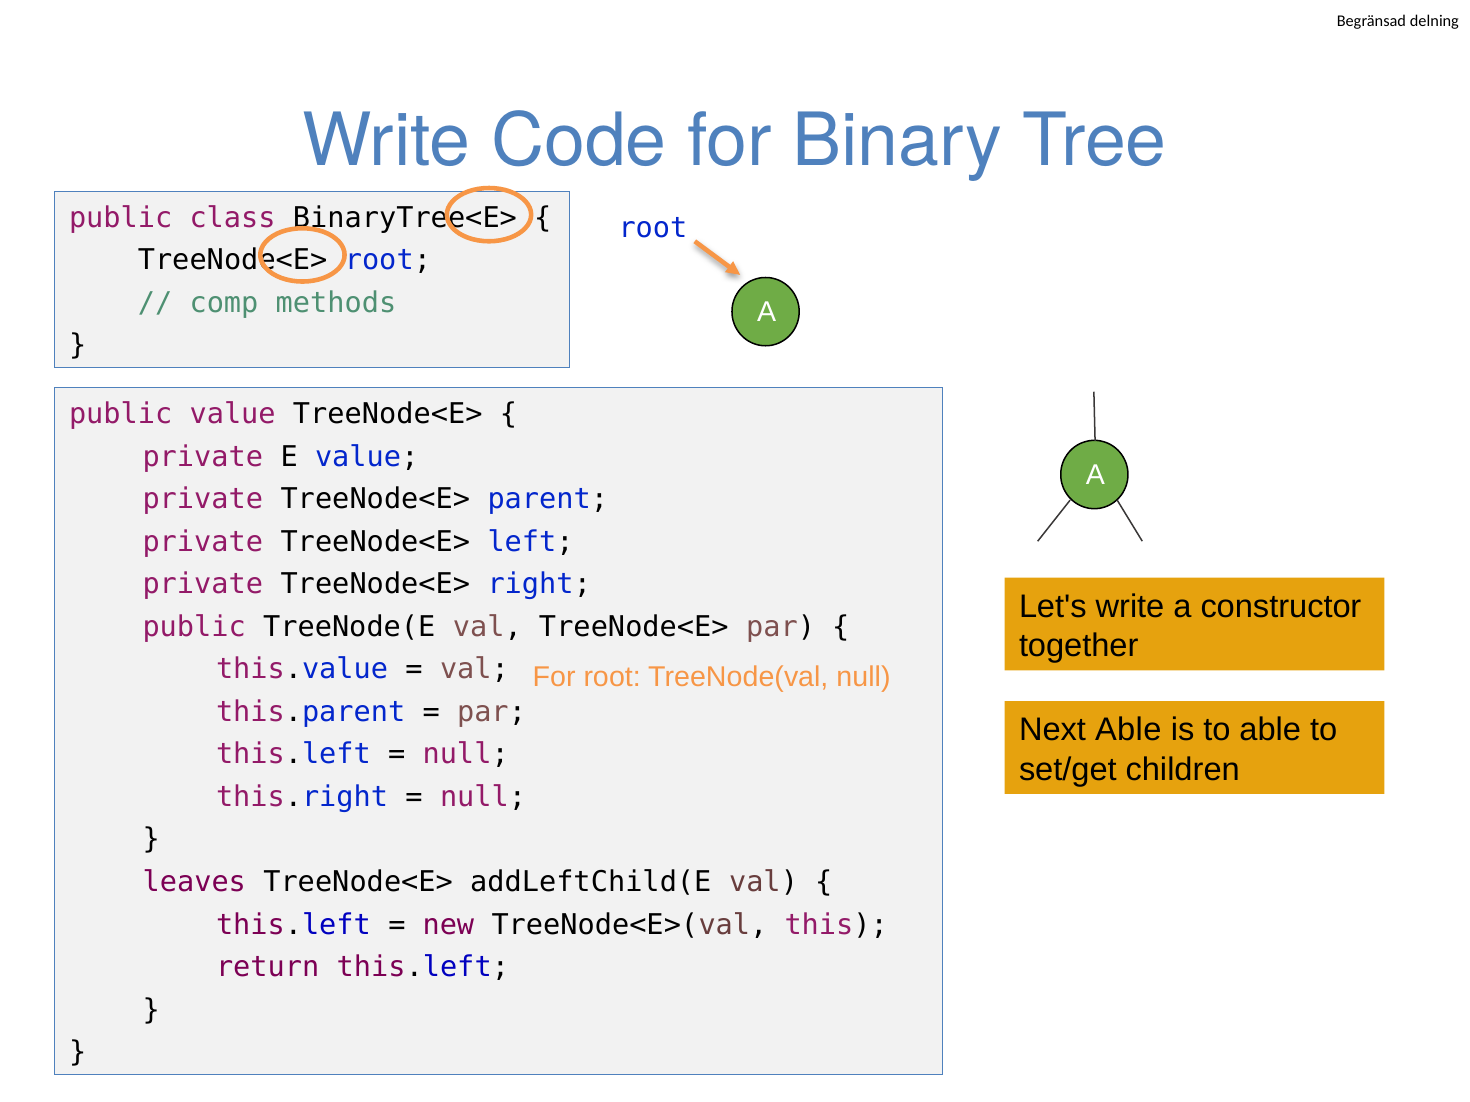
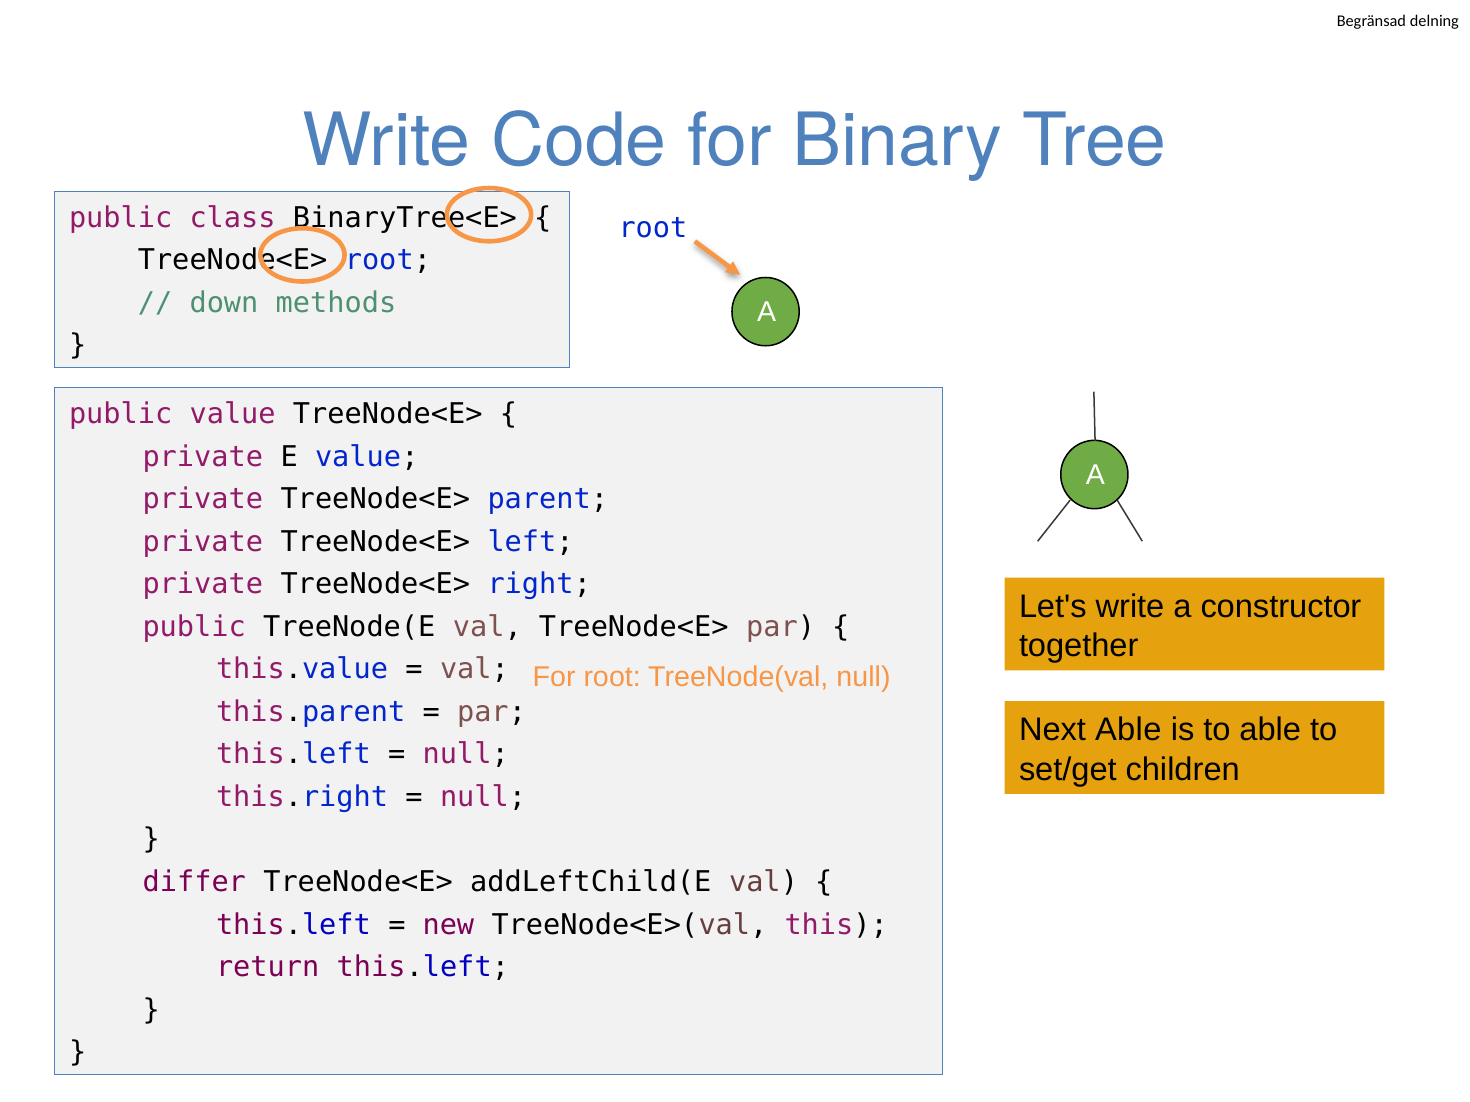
comp: comp -> down (224, 303)
leaves: leaves -> differ (194, 882)
